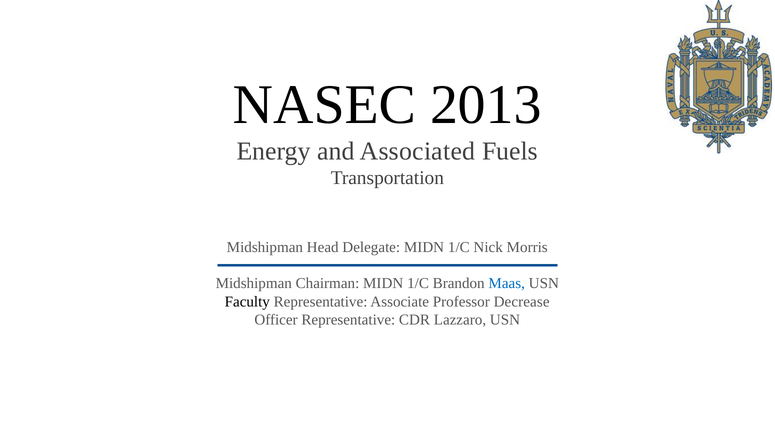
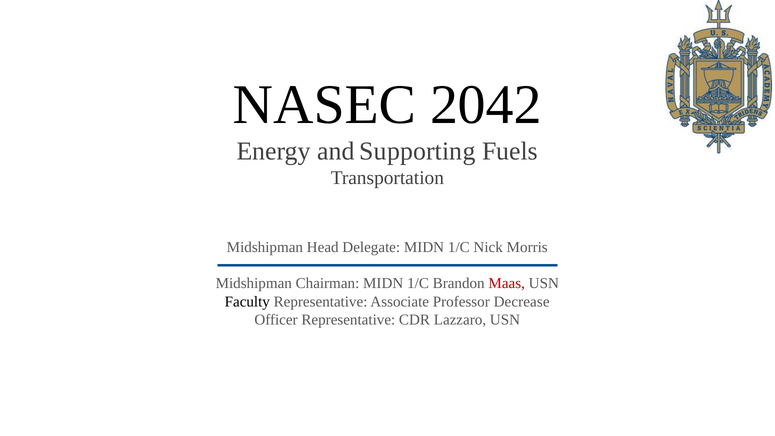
2013: 2013 -> 2042 (486, 105)
Associated: Associated -> Supporting (417, 151)
Maas colour: blue -> red (507, 283)
